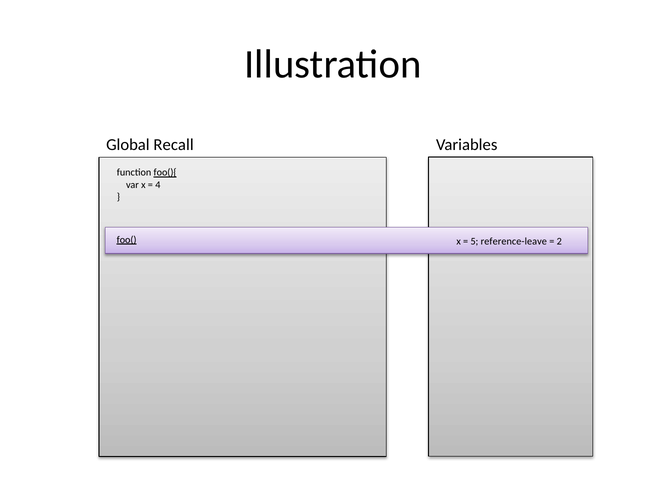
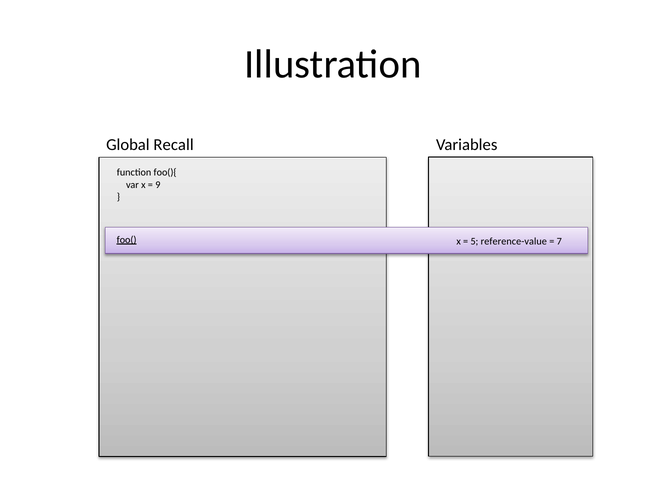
foo(){ underline: present -> none (165, 172)
4: 4 -> 9 (158, 185)
reference-leave: reference-leave -> reference-value (514, 241)
2: 2 -> 7 (559, 241)
